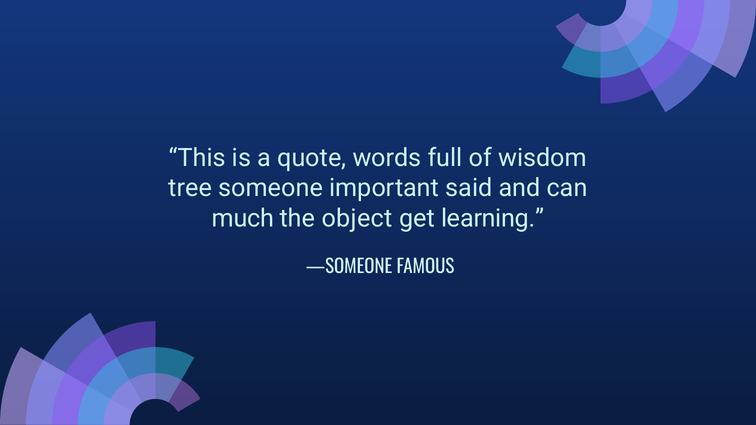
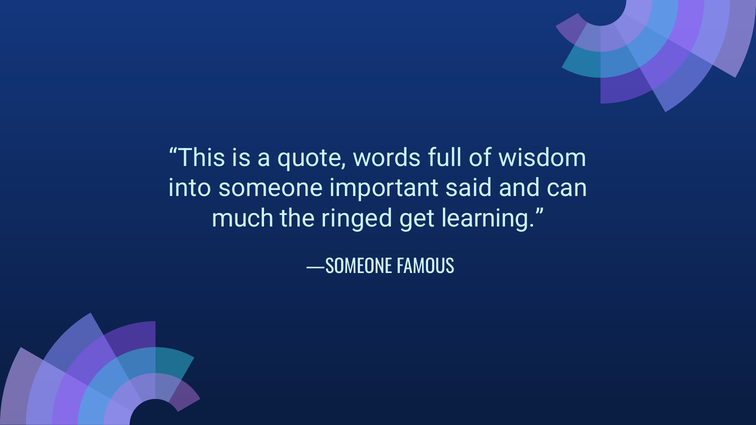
tree: tree -> into (190, 188)
object: object -> ringed (357, 219)
